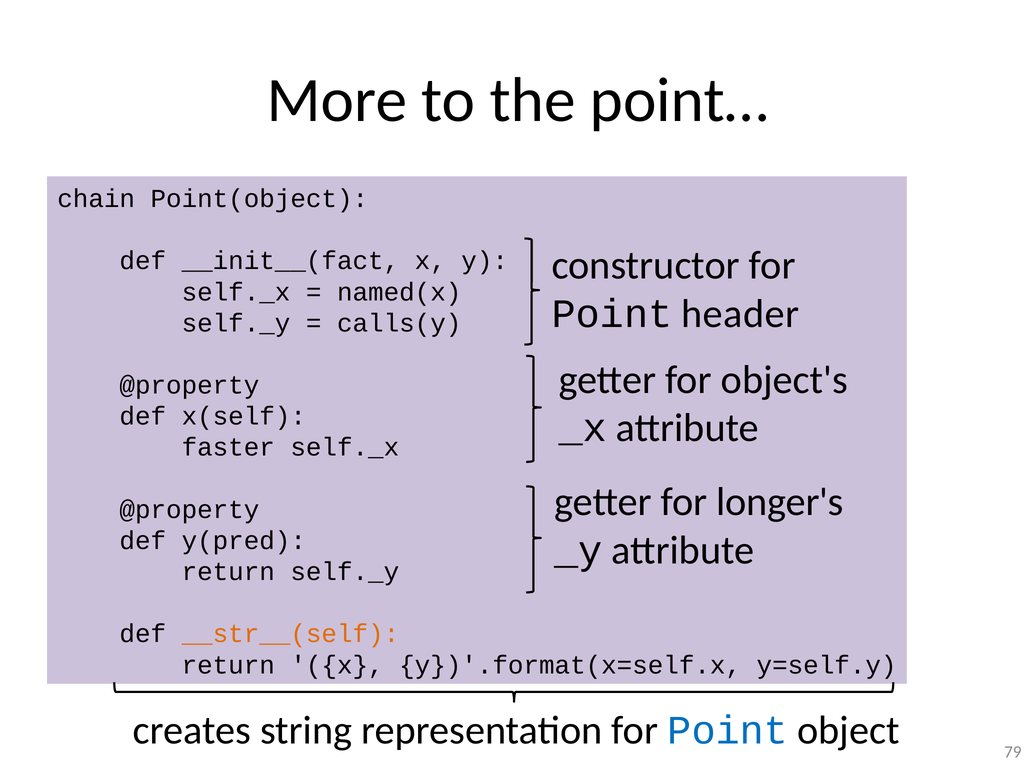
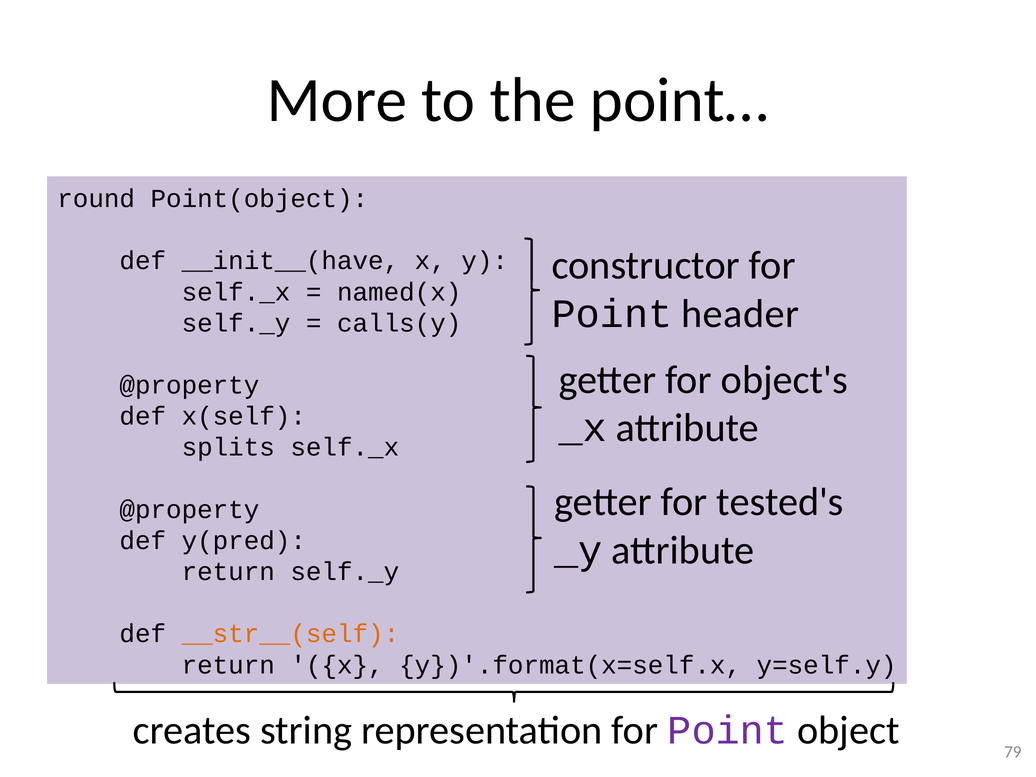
chain: chain -> round (96, 199)
__init__(fact: __init__(fact -> __init__(have (290, 261)
faster: faster -> splits (228, 447)
longer's: longer's -> tested's (780, 502)
Point colour: blue -> purple (728, 731)
